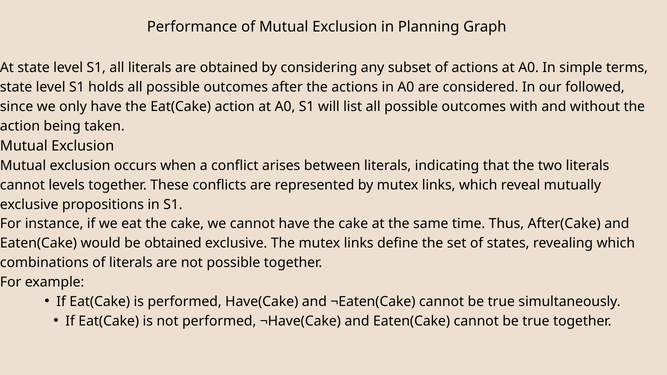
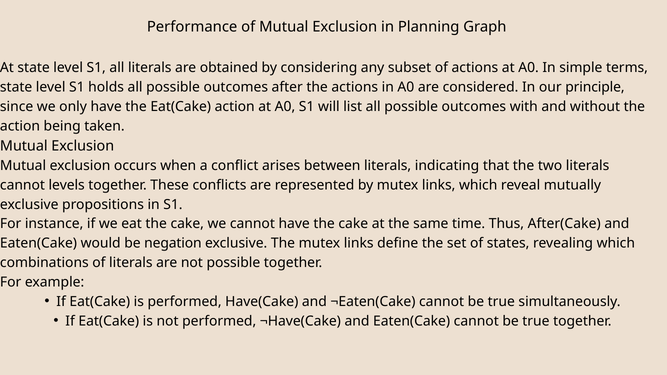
followed: followed -> principle (595, 87)
be obtained: obtained -> negation (173, 243)
